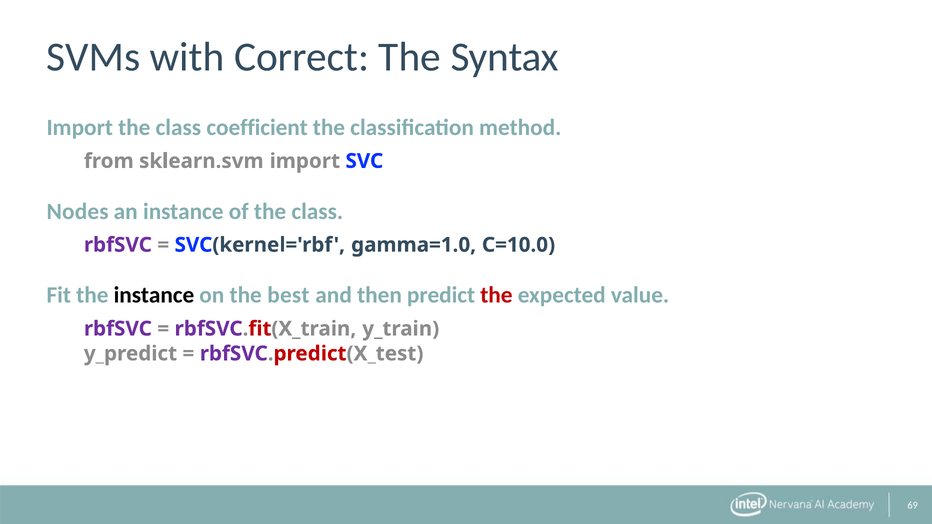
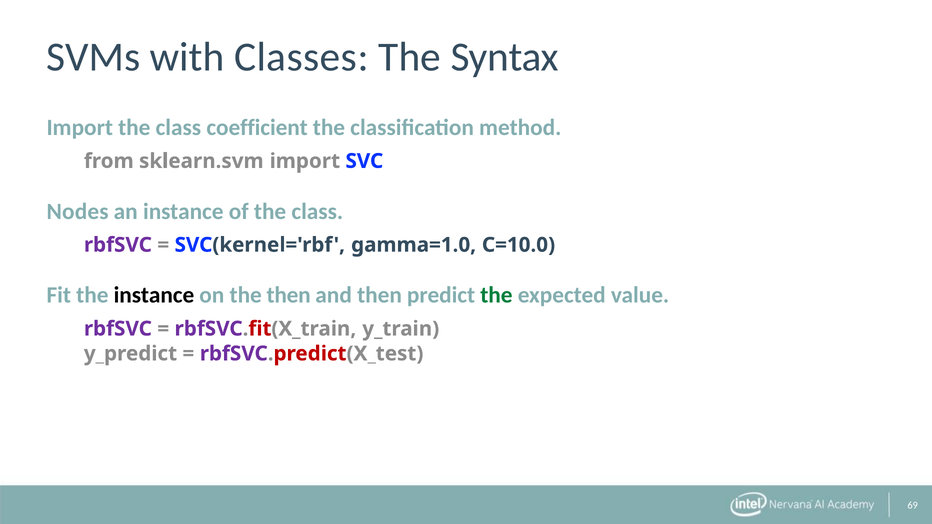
Correct: Correct -> Classes (301, 57)
the best: best -> then (289, 295)
the colour: red -> green (496, 295)
